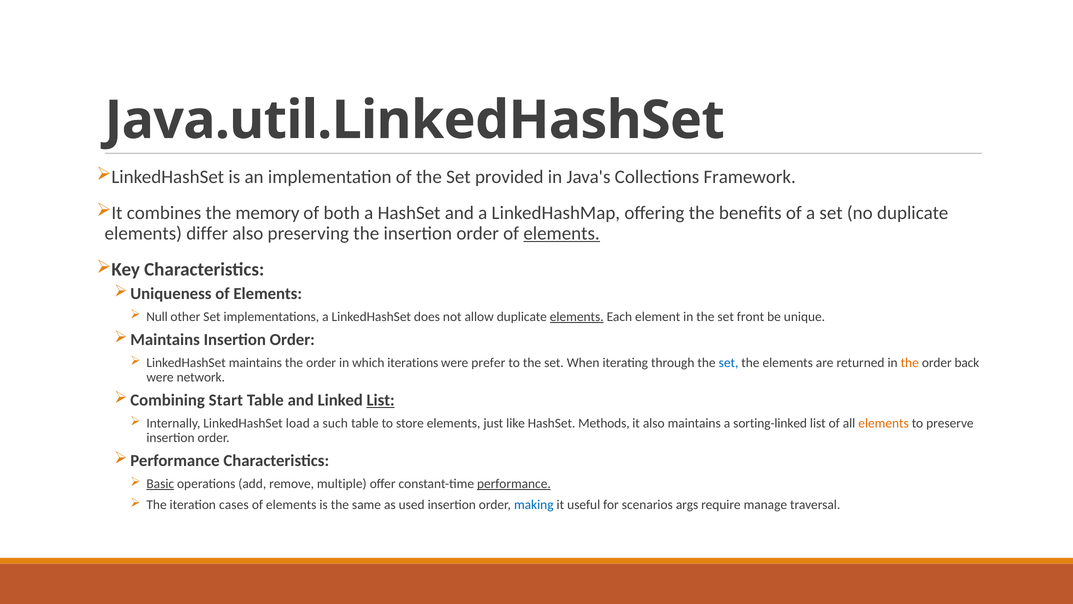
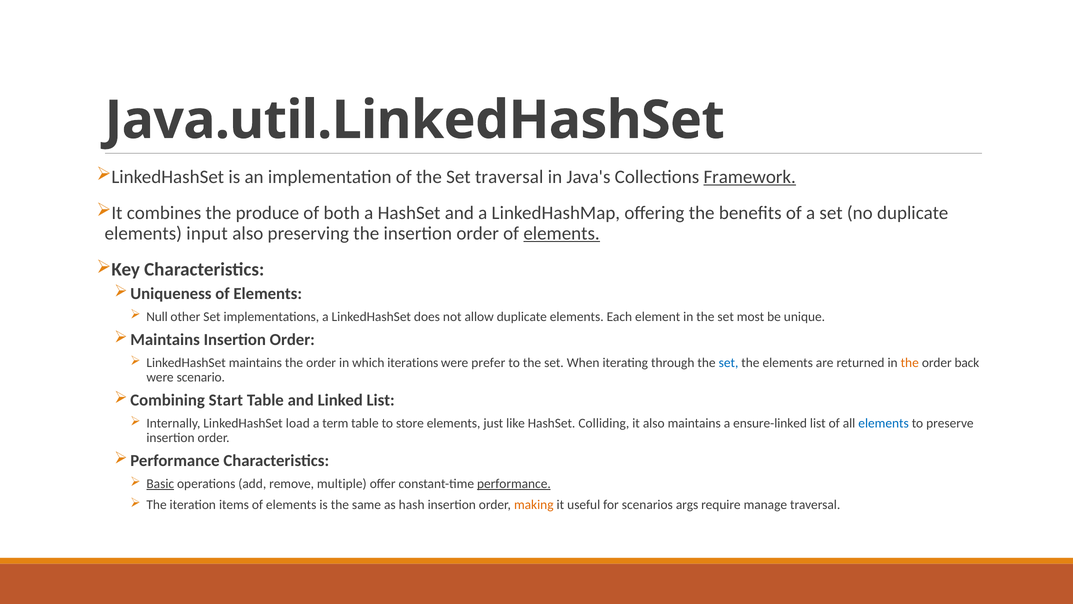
Set provided: provided -> traversal (509, 177)
Framework underline: none -> present (750, 177)
memory: memory -> produce (267, 213)
differ: differ -> input (207, 233)
elements underline: present -> none (577, 316)
front: front -> most (751, 316)
network: network -> scenario (201, 377)
List underline: present -> none (381, 400)
such: such -> term (335, 423)
Methods: Methods -> Colliding (604, 423)
sorting-linked: sorting-linked -> ensure-linked (770, 423)
elements colour: orange -> blue (884, 423)
cases: cases -> items (234, 505)
used: used -> hash (412, 505)
making colour: blue -> orange (534, 505)
